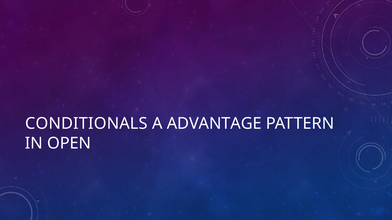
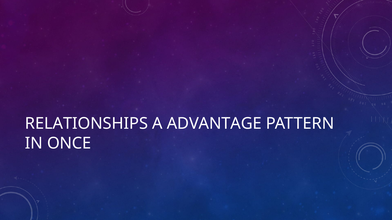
CONDITIONALS: CONDITIONALS -> RELATIONSHIPS (86, 124)
OPEN: OPEN -> ONCE (69, 143)
